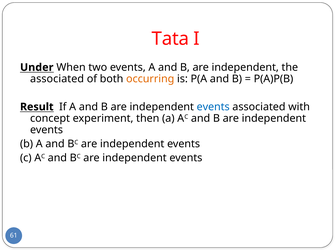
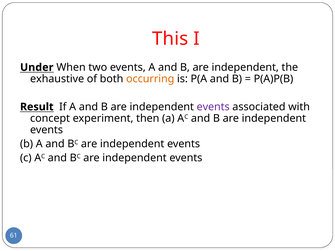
Tata: Tata -> This (170, 39)
associated: associated -> exhaustive (57, 79)
events colour: blue -> purple (213, 107)
